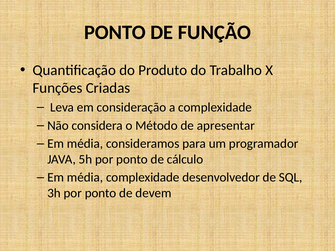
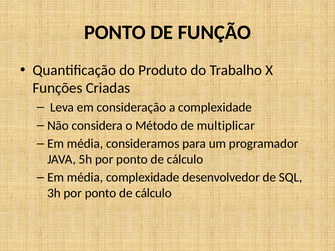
apresentar: apresentar -> multiplicar (226, 126)
devem: devem -> cálculo (154, 193)
